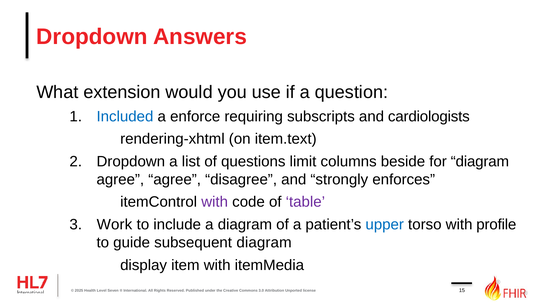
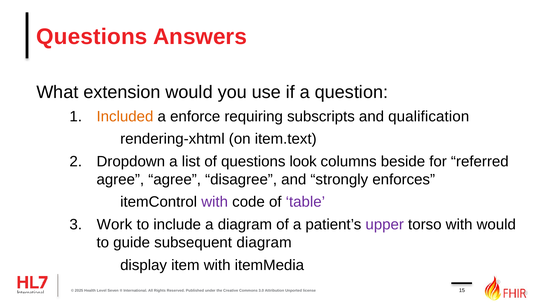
Dropdown: Dropdown -> Questions (92, 37)
Included colour: blue -> orange (125, 117)
cardiologists: cardiologists -> qualification (429, 117)
limit: limit -> look (303, 162)
for diagram: diagram -> referred (480, 162)
upper colour: blue -> purple (385, 225)
with profile: profile -> would (496, 225)
